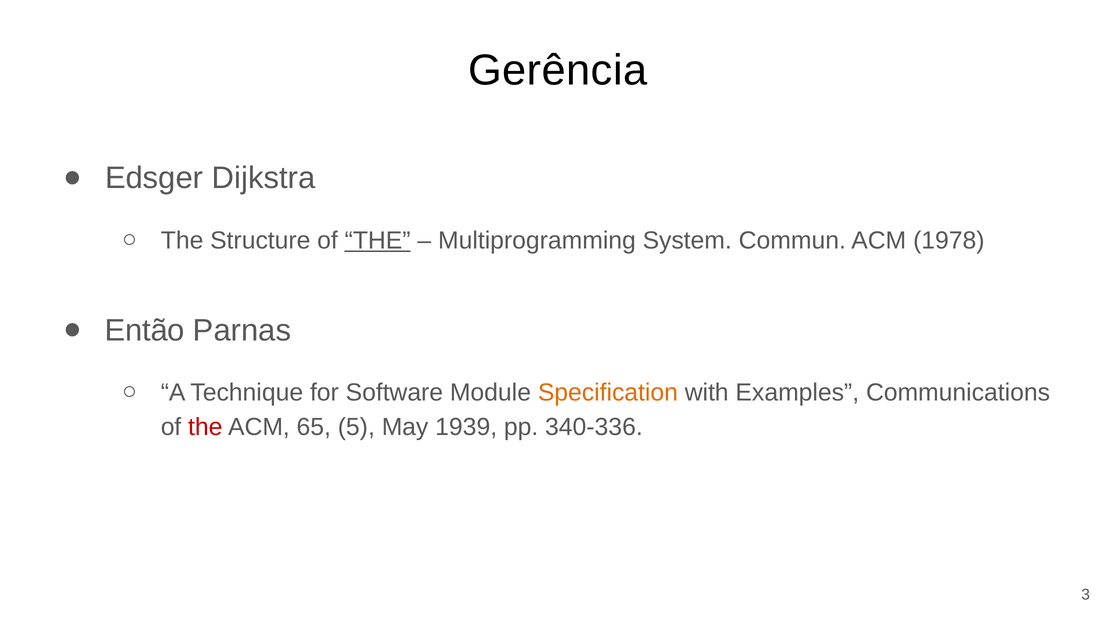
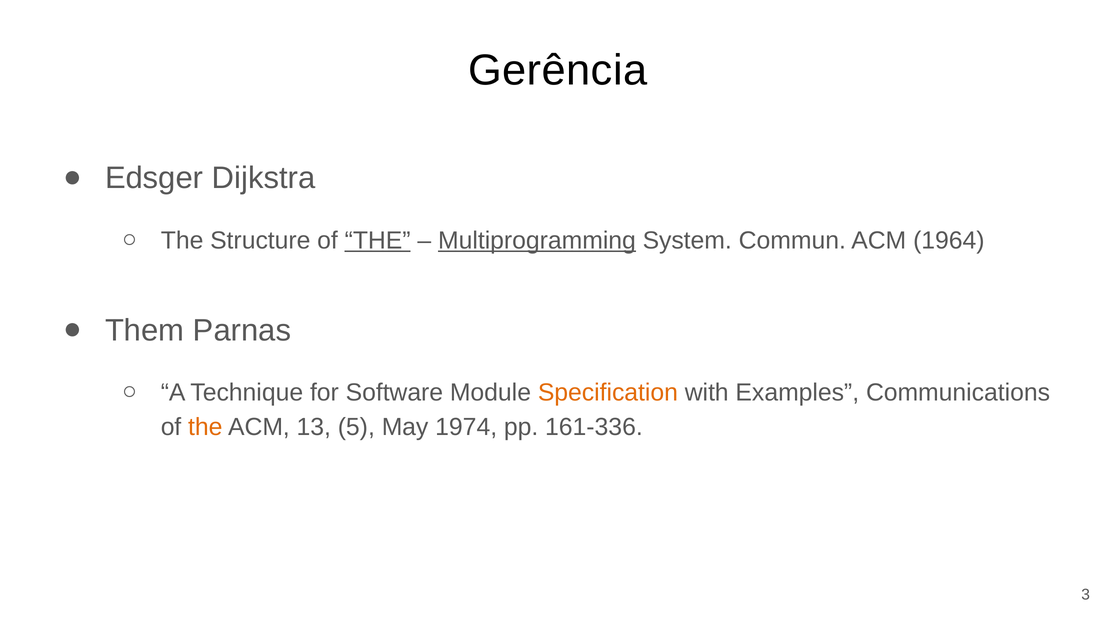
Multiprogramming underline: none -> present (537, 240)
1978: 1978 -> 1964 (949, 240)
Então: Então -> Them (145, 330)
the colour: red -> orange (205, 427)
65: 65 -> 13 (314, 427)
1939: 1939 -> 1974 (466, 427)
340-336: 340-336 -> 161-336 (594, 427)
